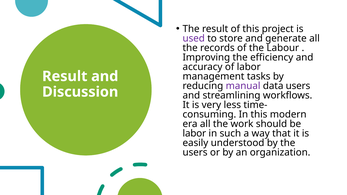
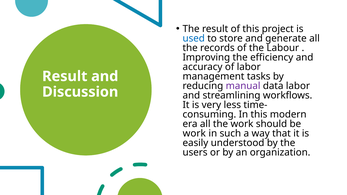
used colour: purple -> blue (194, 39)
data users: users -> labor (298, 86)
labor: labor -> work (194, 134)
